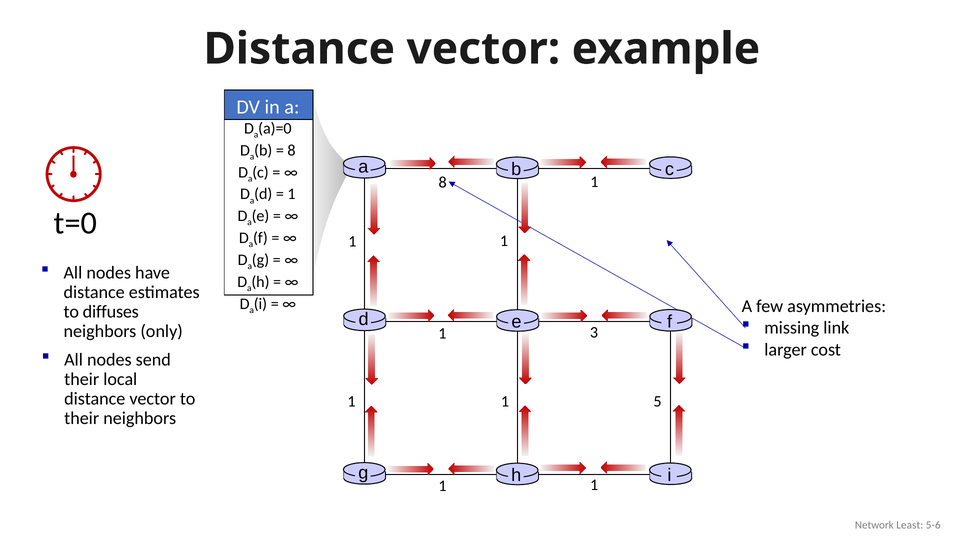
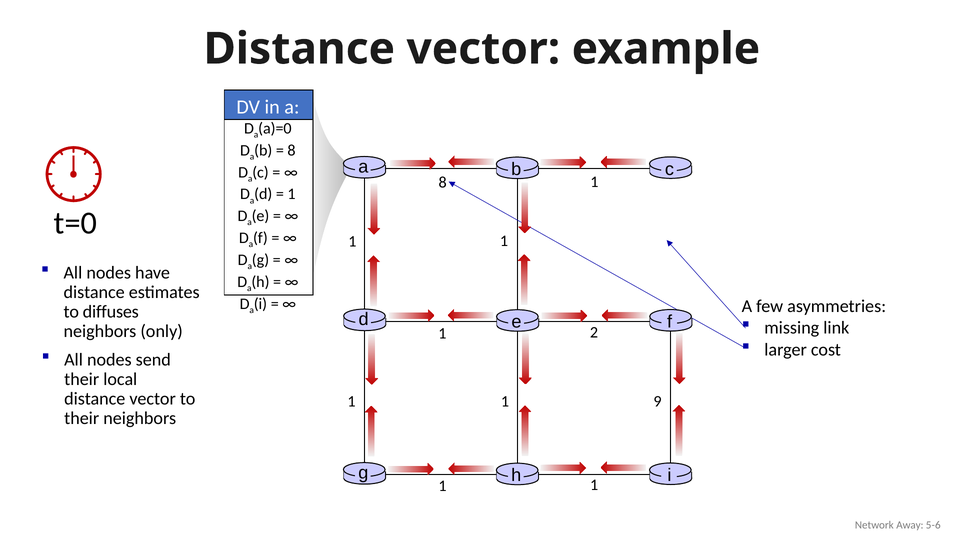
3: 3 -> 2 (594, 333)
5: 5 -> 9 (657, 402)
Least: Least -> Away (910, 526)
